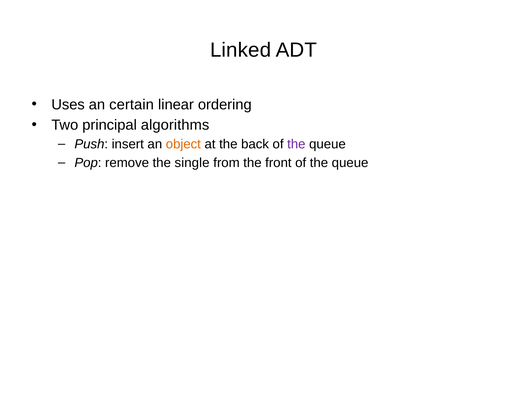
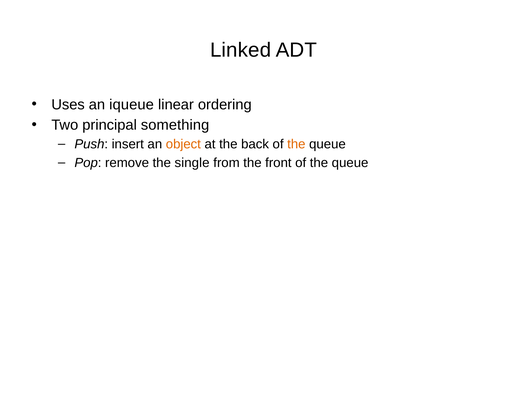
certain: certain -> iqueue (132, 105)
algorithms: algorithms -> something (175, 125)
the colour: purple -> orange (296, 144)
